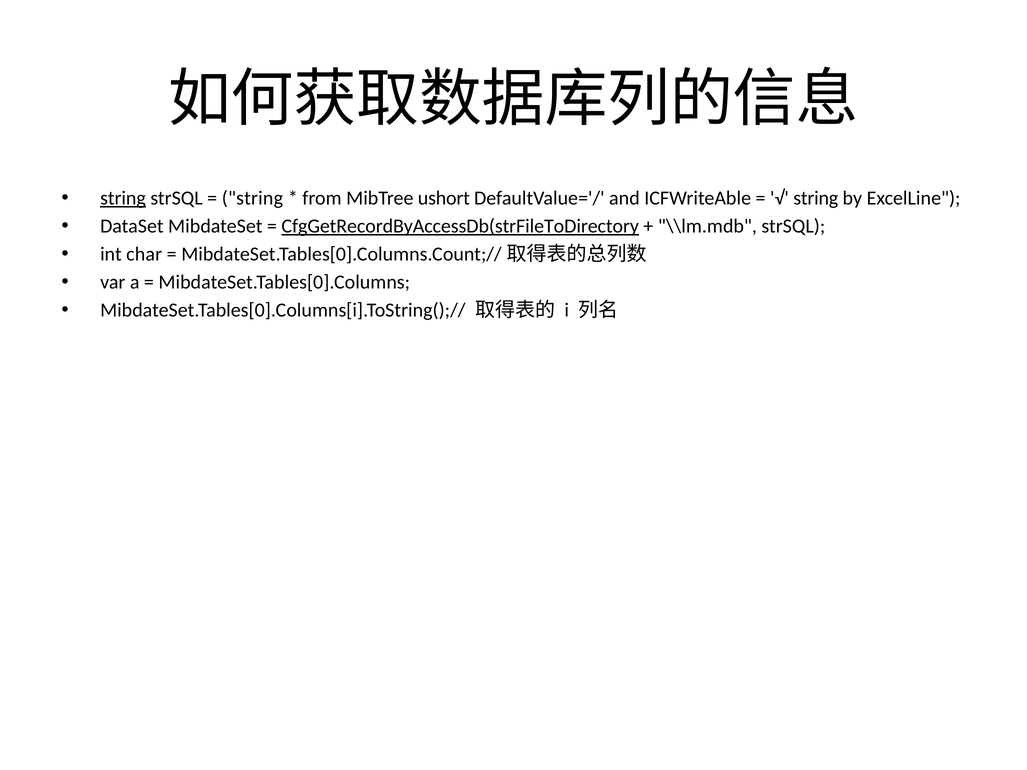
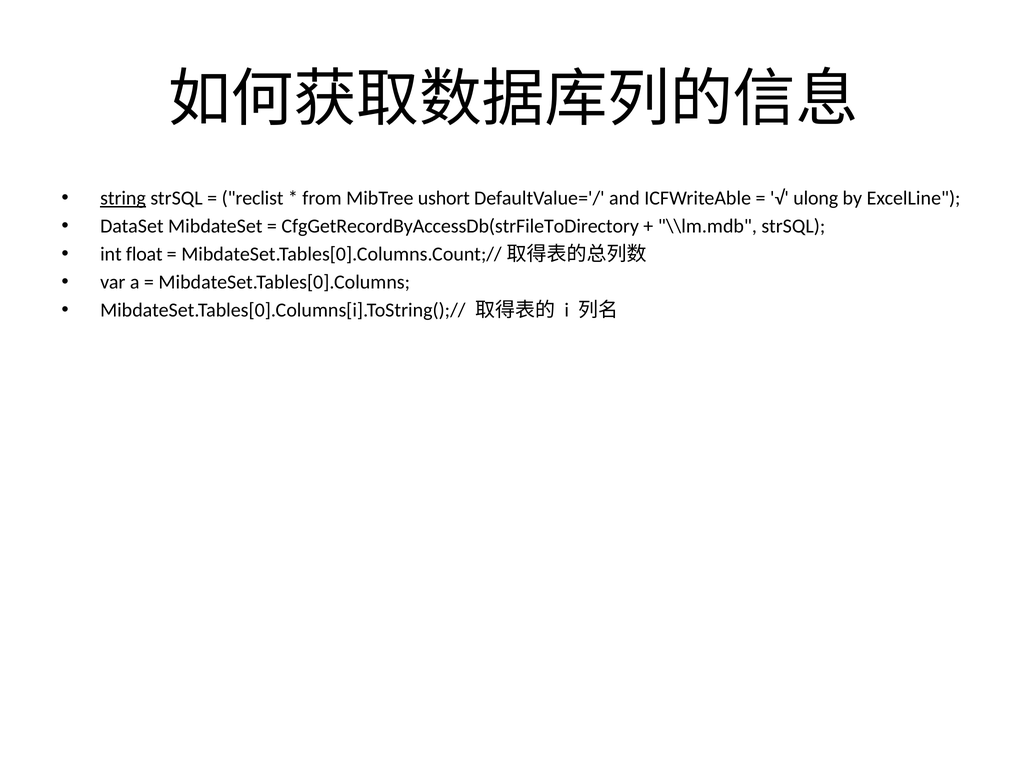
string: string -> reclist (253, 198)
string: string -> ulong (816, 198)
CfgGetRecordByAccessDb(strFileToDirectory underline: present -> none (460, 226)
char: char -> float (144, 254)
